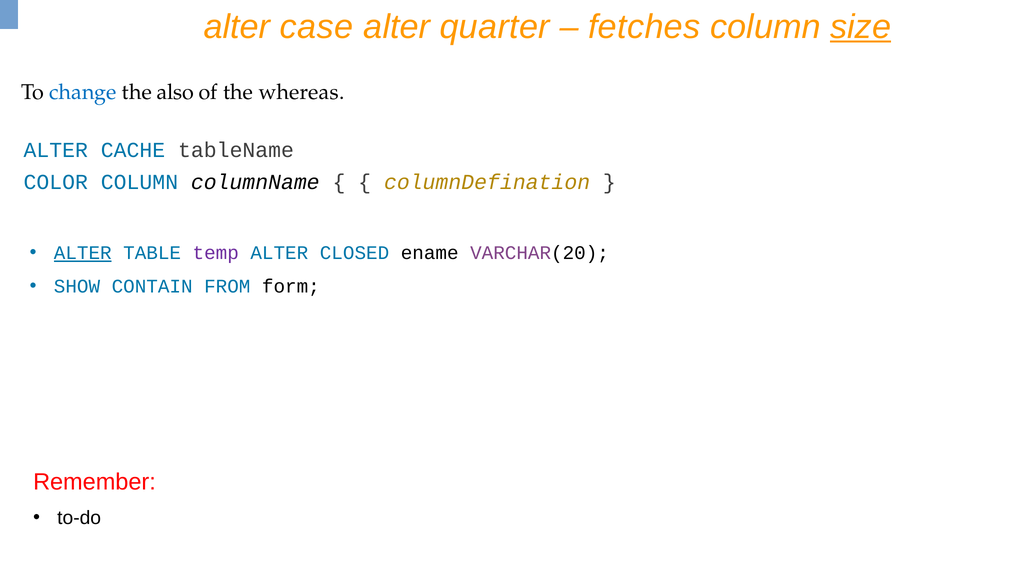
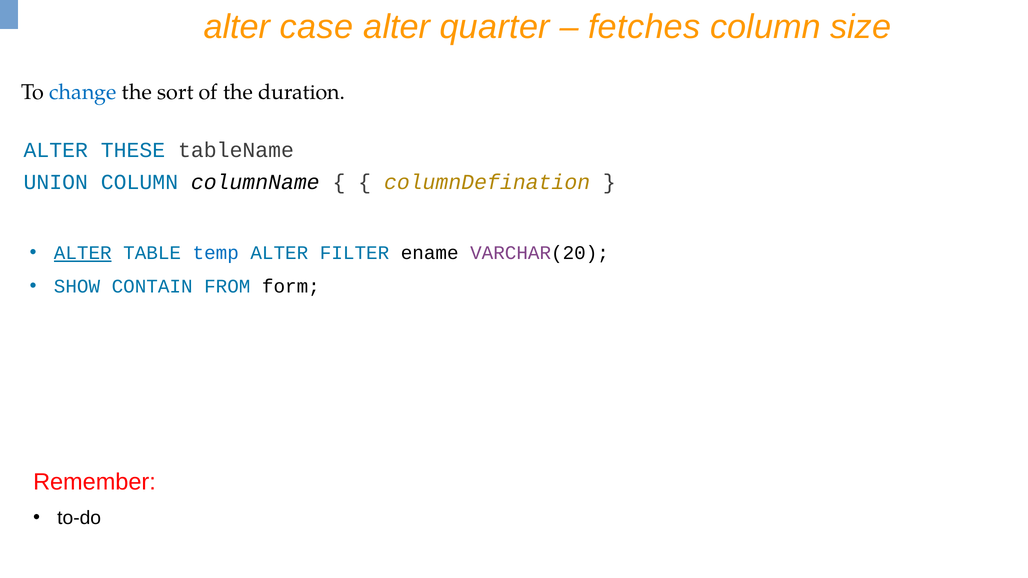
size underline: present -> none (861, 27)
also: also -> sort (175, 92)
whereas: whereas -> duration (302, 92)
CACHE: CACHE -> THESE (133, 150)
COLOR: COLOR -> UNION (56, 182)
temp colour: purple -> blue (216, 253)
CLOSED: CLOSED -> FILTER (355, 253)
